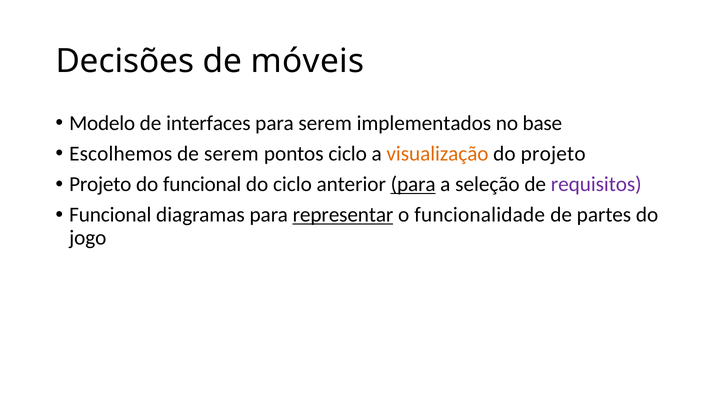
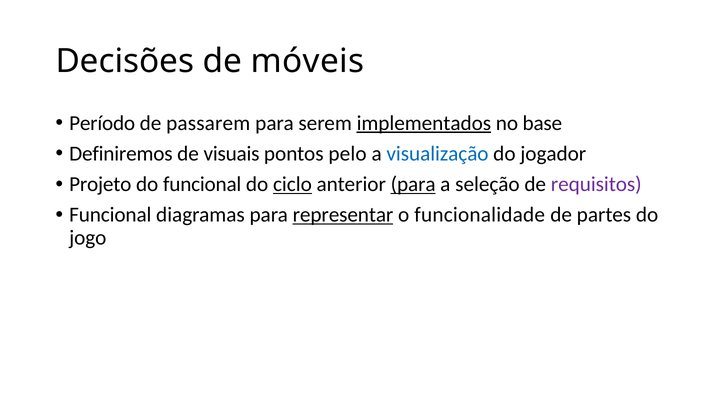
Modelo: Modelo -> Período (102, 123)
interfaces: interfaces -> passarem (208, 123)
implementados underline: none -> present (424, 123)
Escolhemos: Escolhemos -> Definiremos (121, 154)
de serem: serem -> visuais (232, 154)
pontos ciclo: ciclo -> pelo (347, 154)
visualização colour: orange -> blue (438, 154)
do projeto: projeto -> jogador (553, 154)
ciclo underline: none -> present (292, 184)
